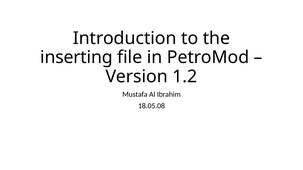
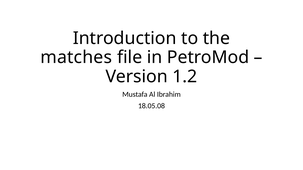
inserting: inserting -> matches (76, 58)
